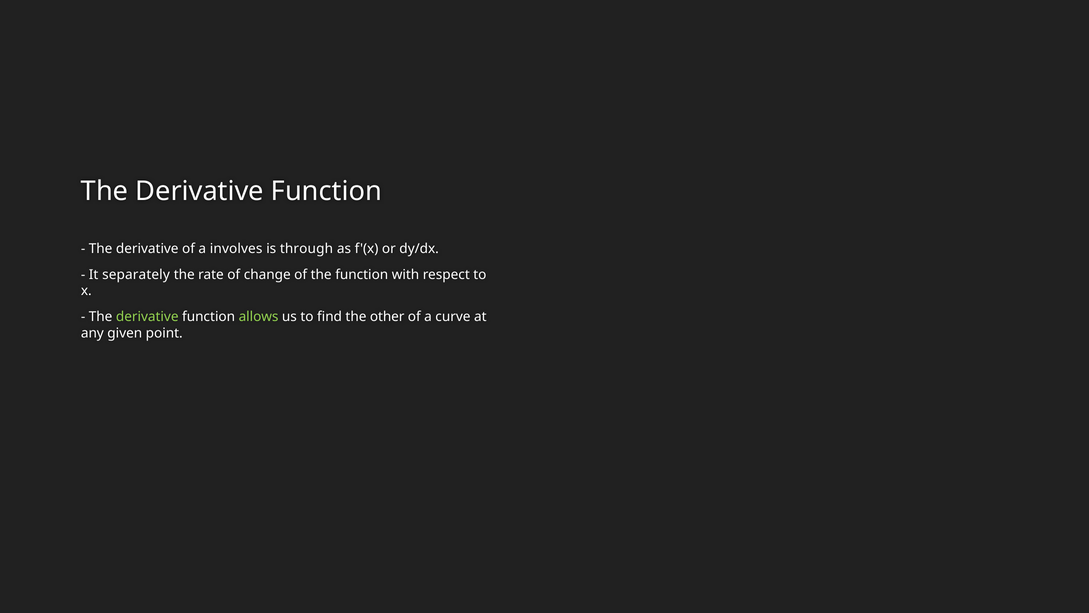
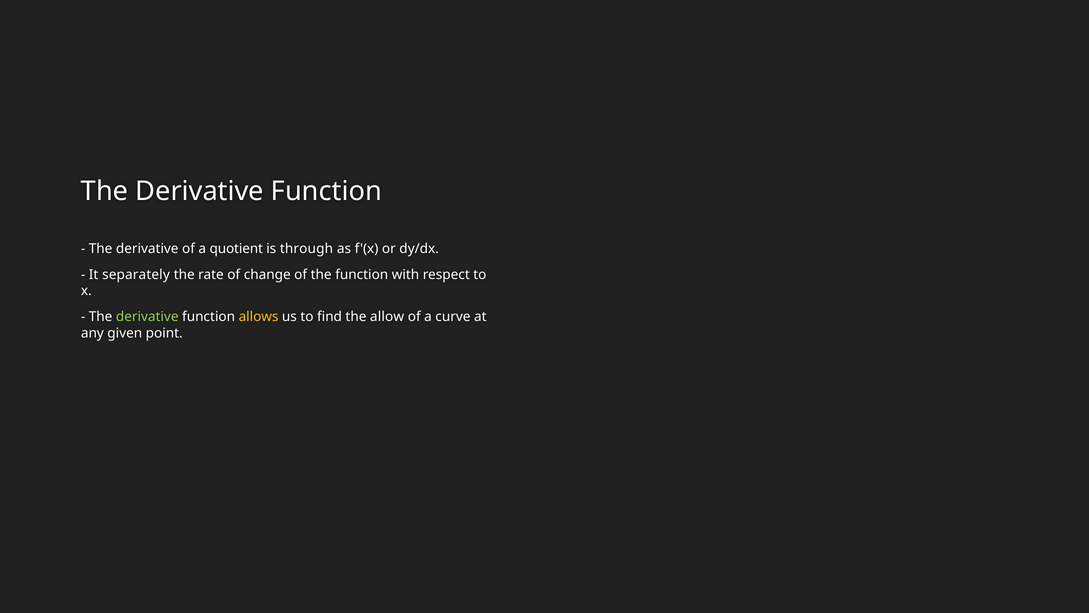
involves: involves -> quotient (236, 249)
allows colour: light green -> yellow (259, 317)
other: other -> allow (387, 317)
